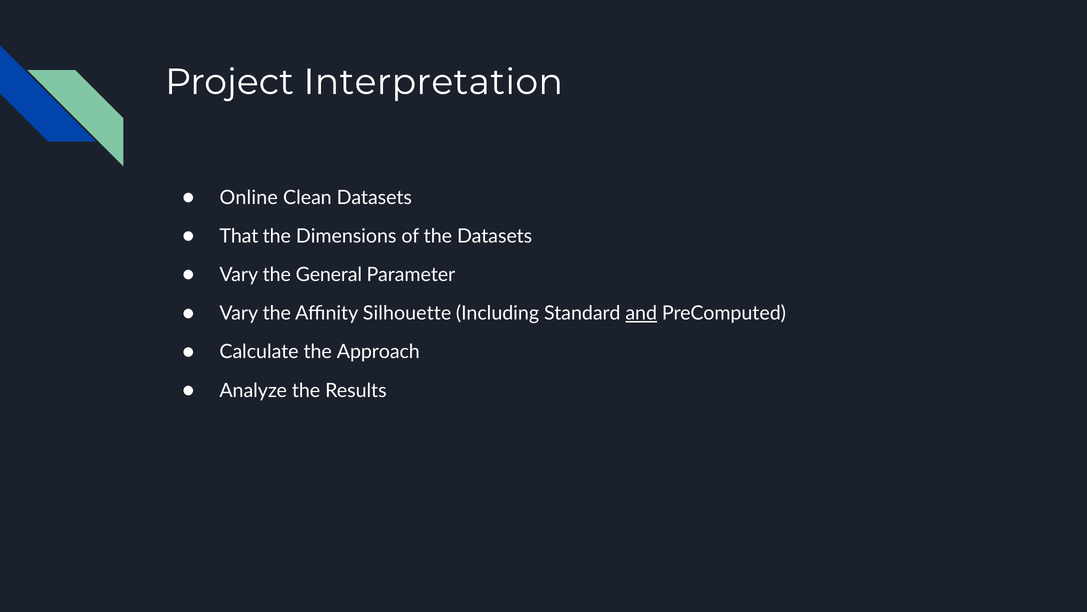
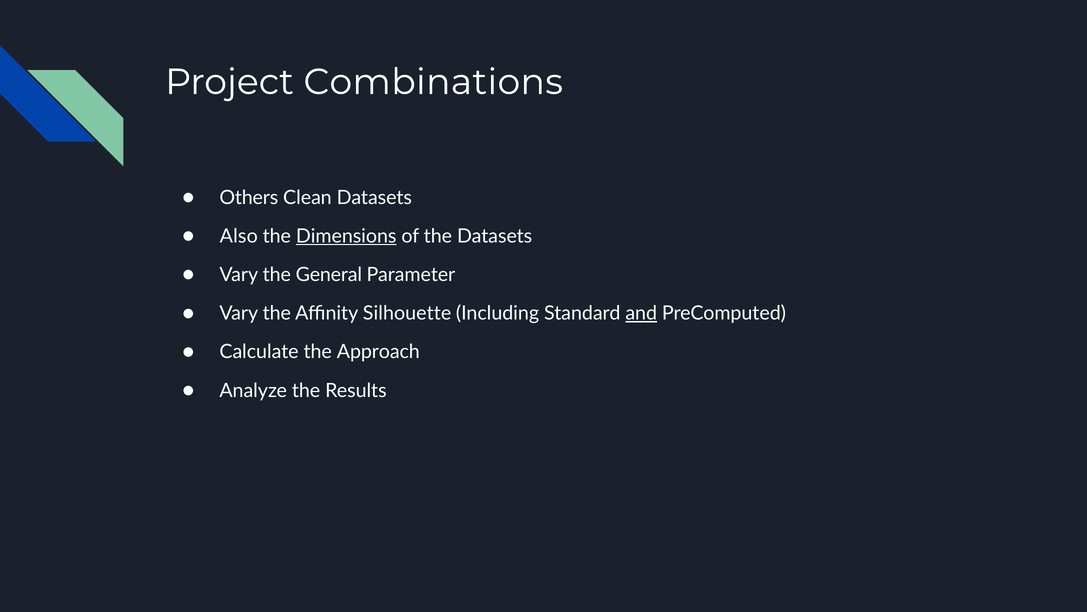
Interpretation: Interpretation -> Combinations (433, 82)
Online: Online -> Others (249, 197)
That: That -> Also (239, 236)
Dimensions underline: none -> present (346, 236)
